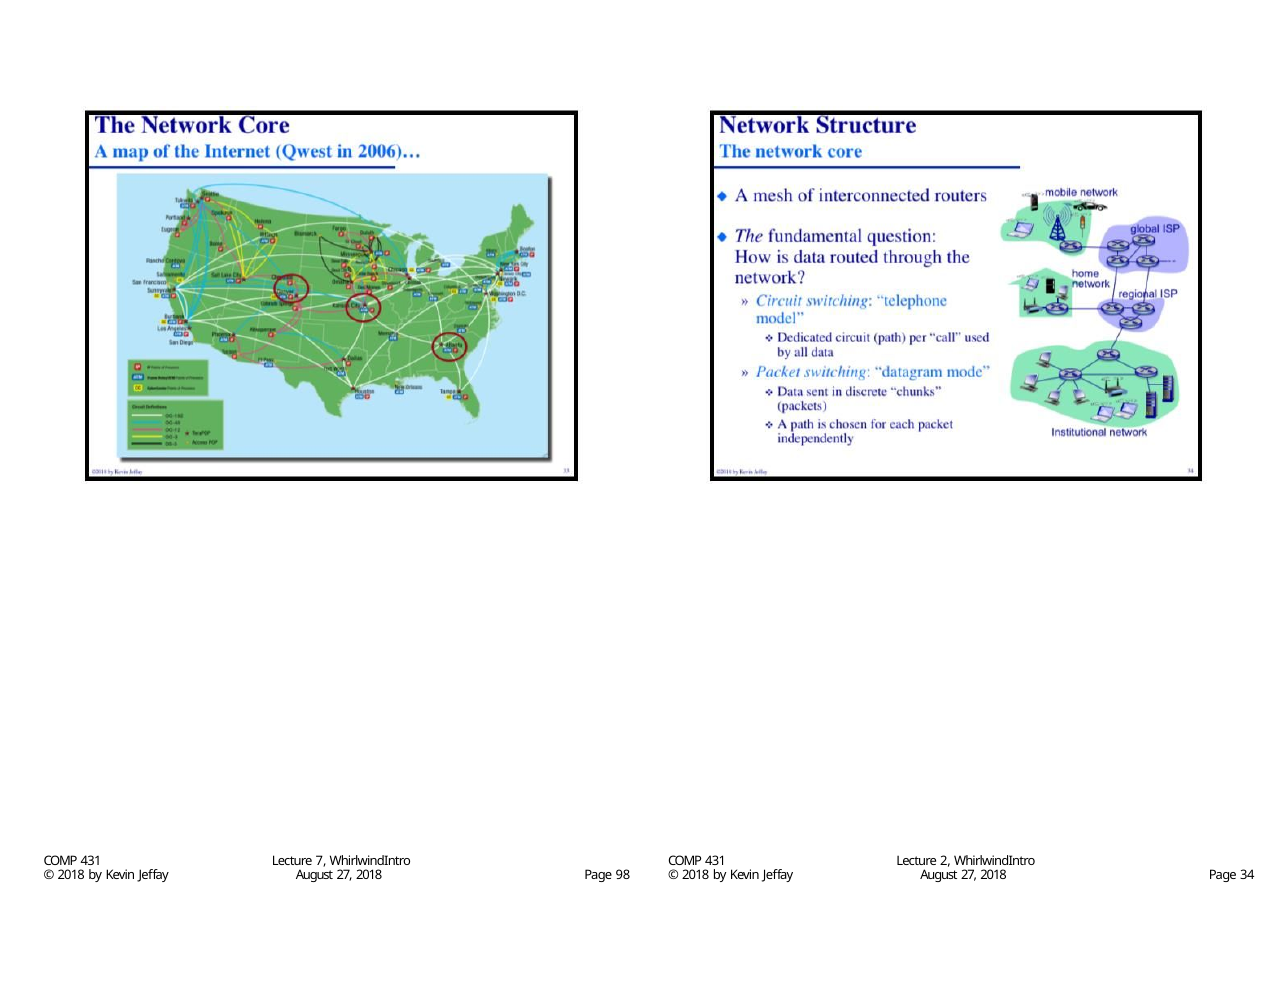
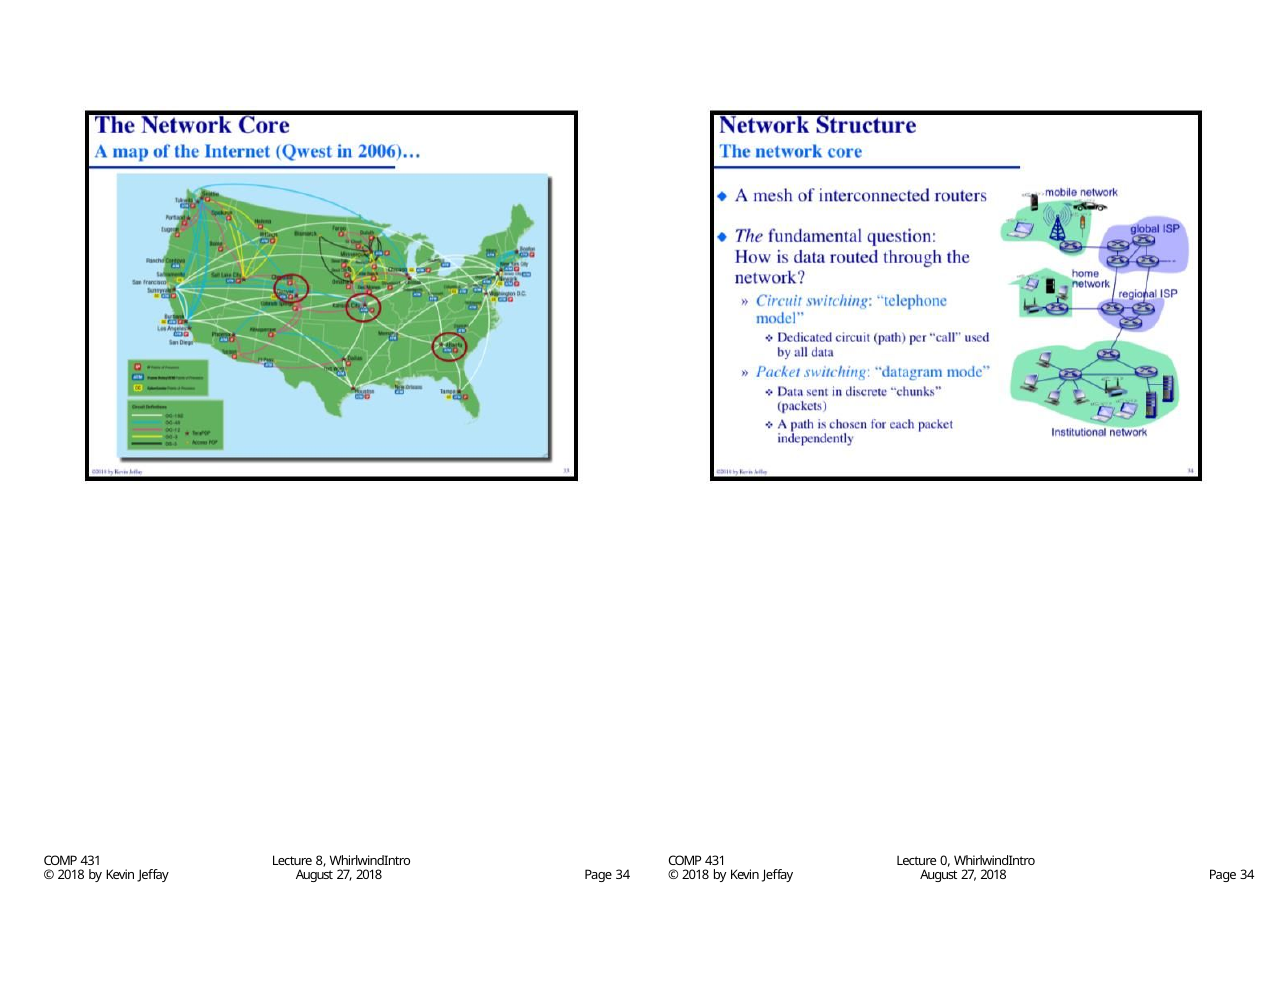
7: 7 -> 8 (321, 862)
2: 2 -> 0 (946, 862)
Jeffay Page 98: 98 -> 34 (623, 875)
